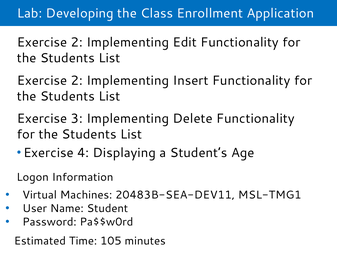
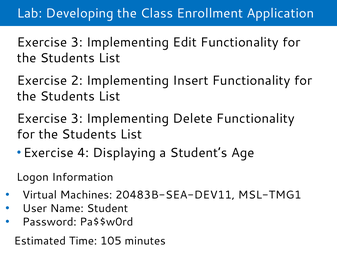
2: 2 -> 3 (77, 42)
